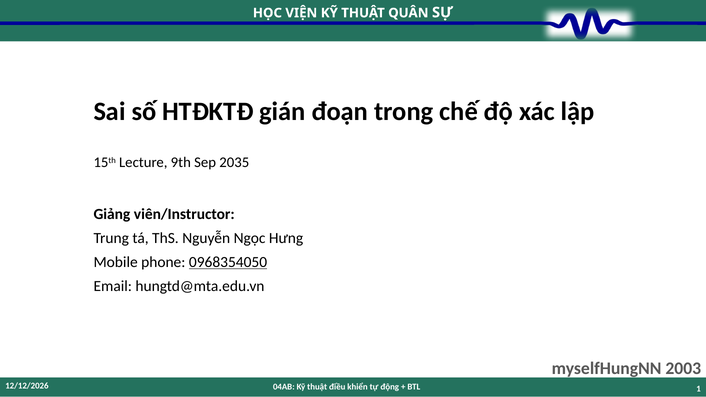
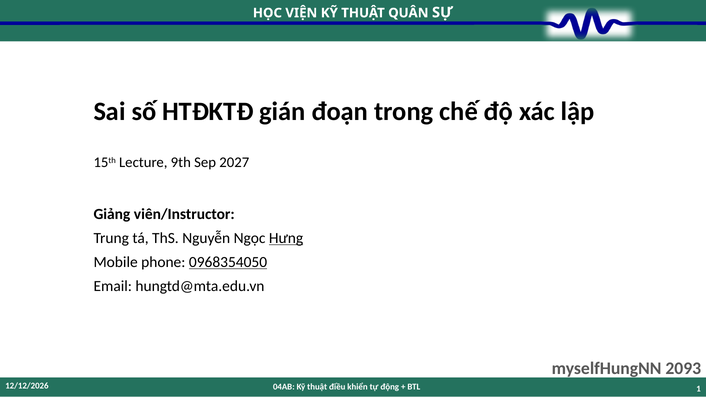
2035: 2035 -> 2027 (234, 163)
Hưng underline: none -> present (286, 238)
2003: 2003 -> 2093 (683, 369)
